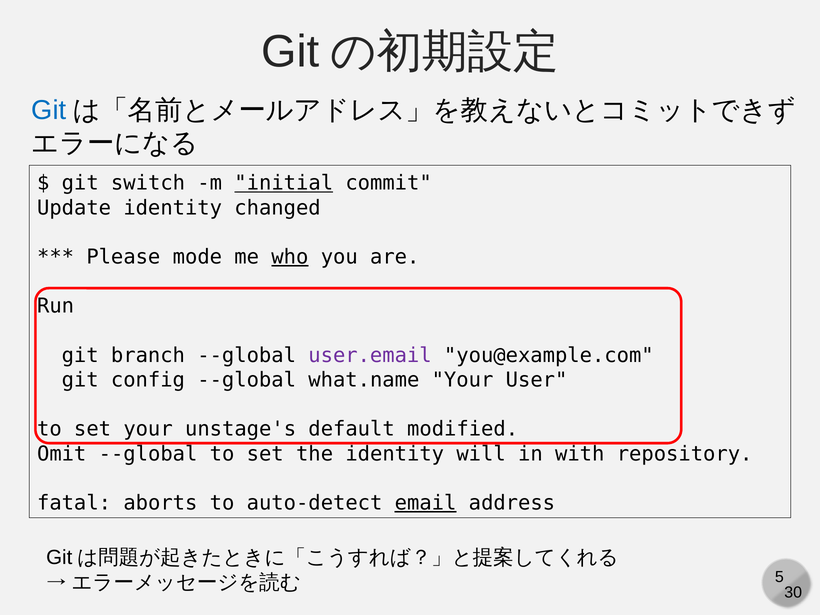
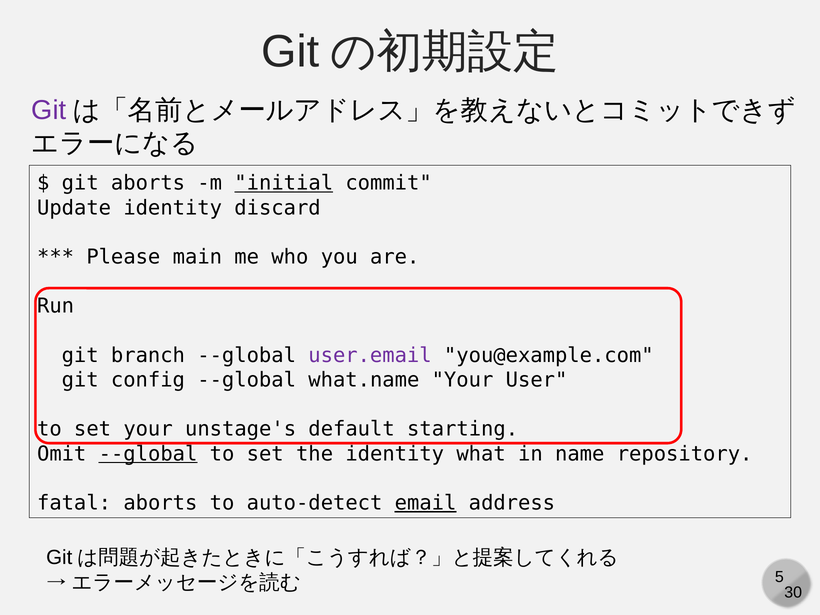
Git colour: blue -> purple (49, 110)
git switch: switch -> aborts (148, 183)
changed: changed -> discard (278, 208)
mode: mode -> main (197, 257)
who underline: present -> none (290, 257)
modified: modified -> starting (463, 429)
--global underline: none -> present (148, 454)
will: will -> what (481, 454)
with: with -> name (580, 454)
